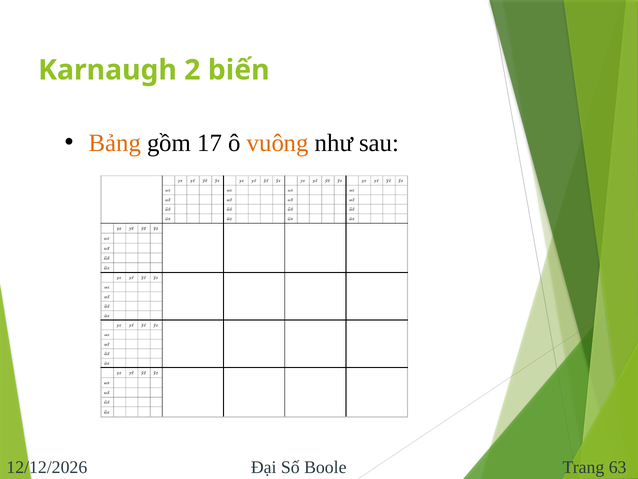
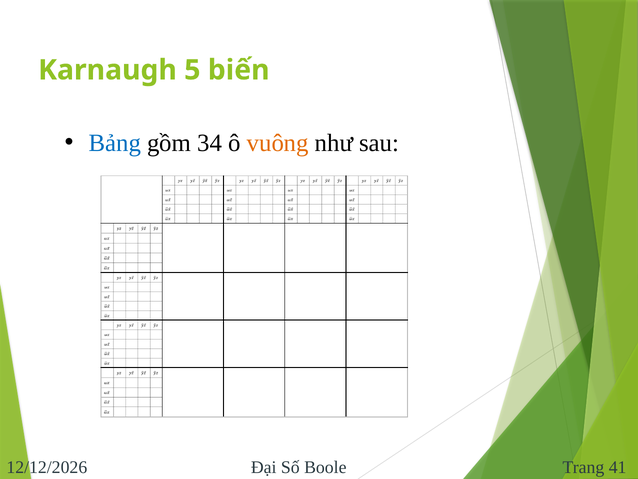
2: 2 -> 5 (192, 70)
Bảng colour: orange -> blue (115, 143)
17: 17 -> 34 (210, 143)
63: 63 -> 41 (618, 467)
